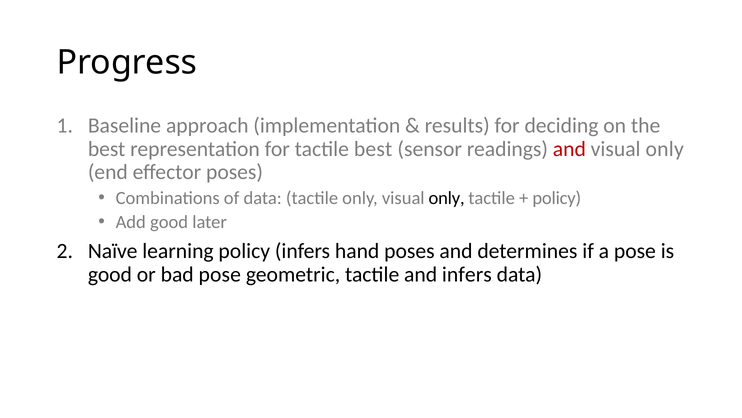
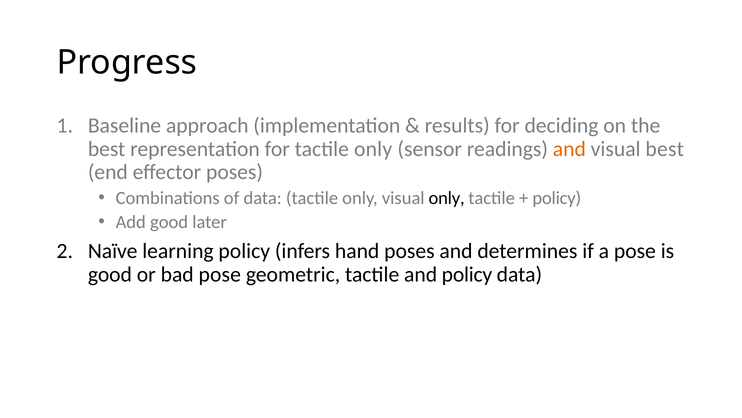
for tactile best: best -> only (373, 149)
and colour: red -> orange (569, 149)
only: only -> best (665, 149)
and infers: infers -> policy (467, 274)
